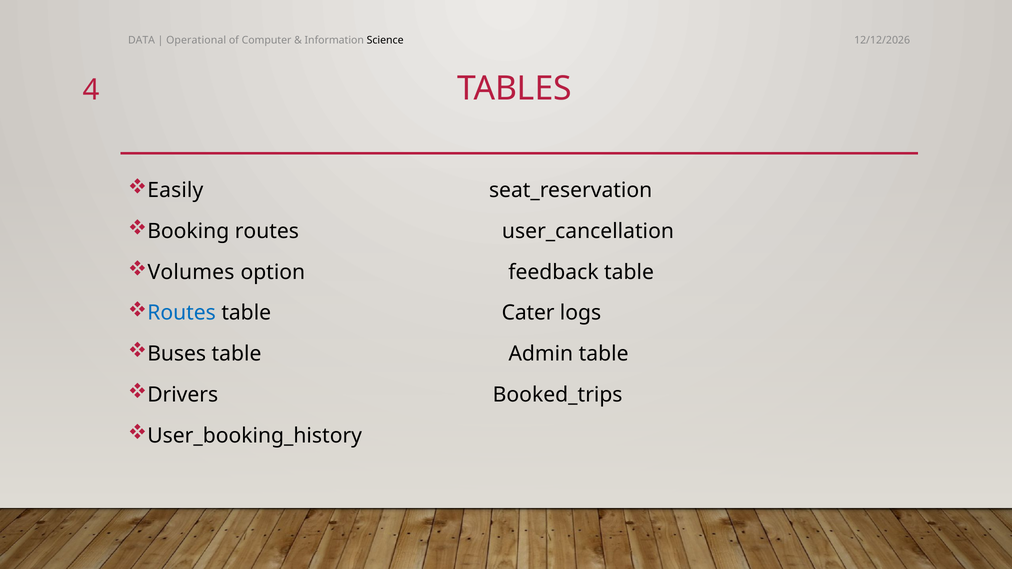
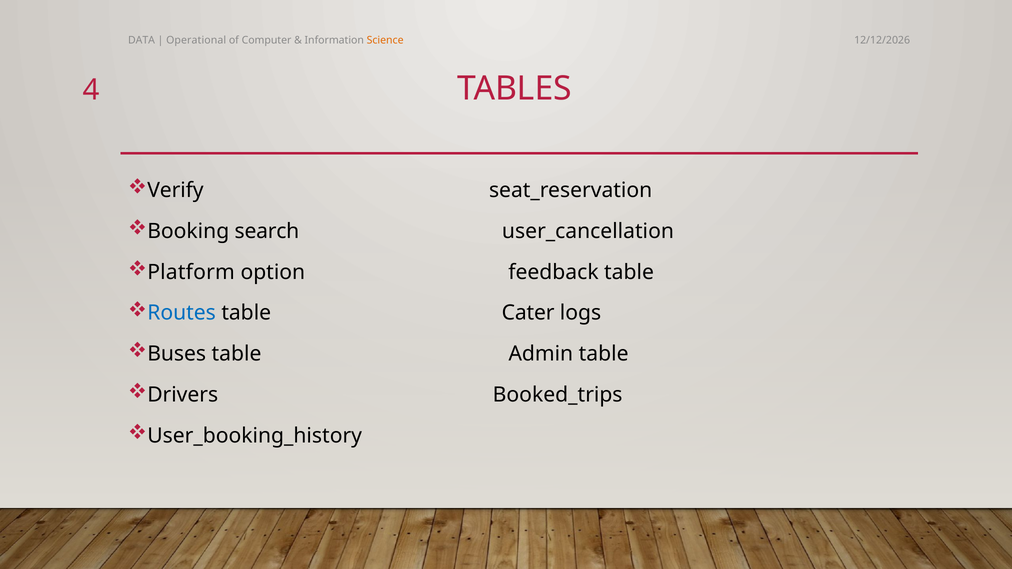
Science colour: black -> orange (385, 40)
Easily: Easily -> Verify (175, 190)
Booking routes: routes -> search (267, 231)
Volumes: Volumes -> Platform (191, 272)
